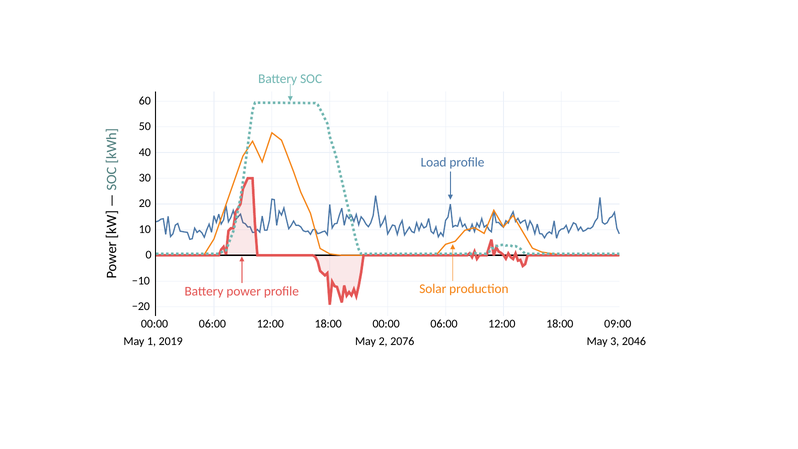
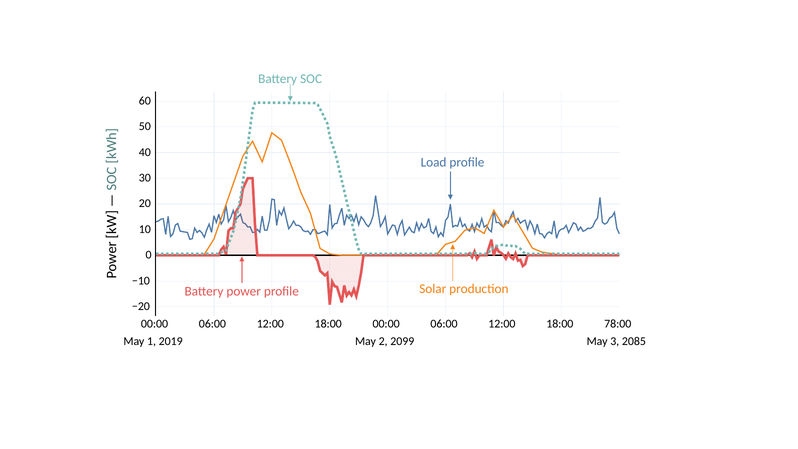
09:00: 09:00 -> 78:00 (618, 324)
2076: 2076 -> 2099 (402, 341)
2046: 2046 -> 2085 (634, 341)
